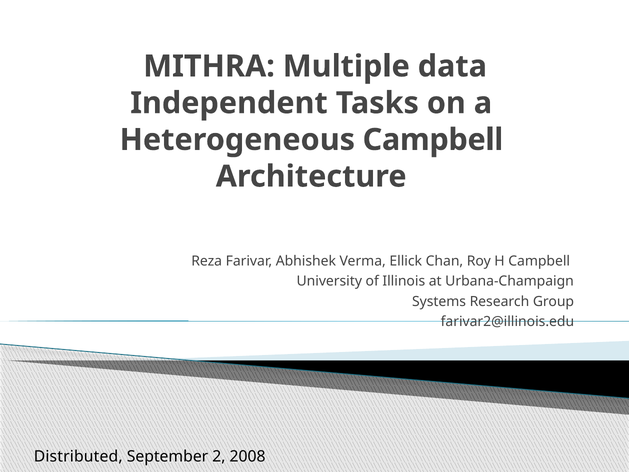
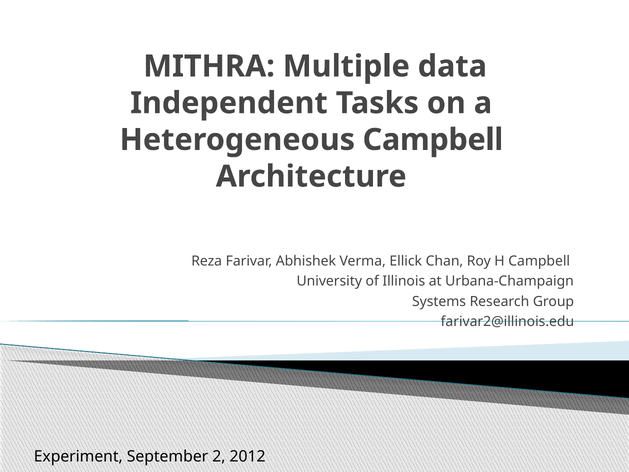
Distributed: Distributed -> Experiment (78, 457)
2008: 2008 -> 2012 (248, 457)
